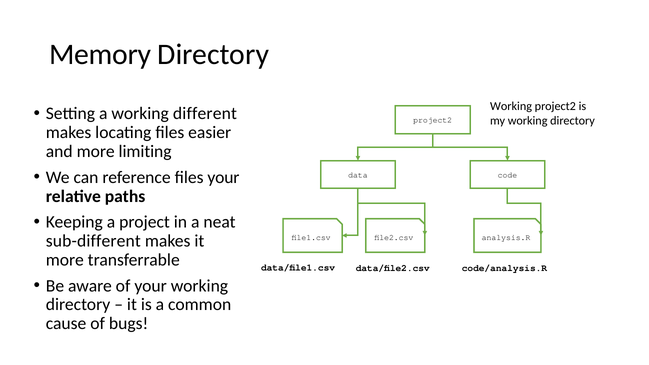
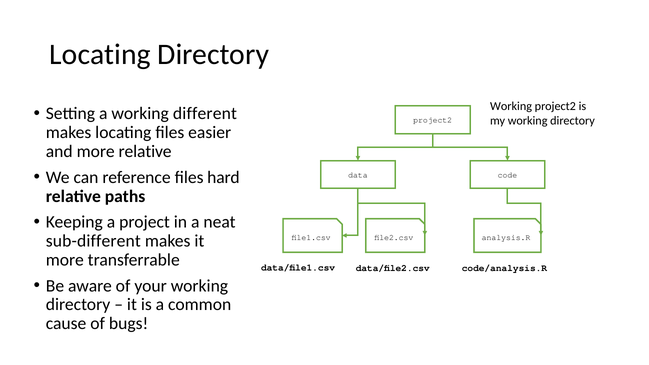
Memory: Memory -> Locating (100, 55)
more limiting: limiting -> relative (145, 152)
files your: your -> hard (223, 177)
